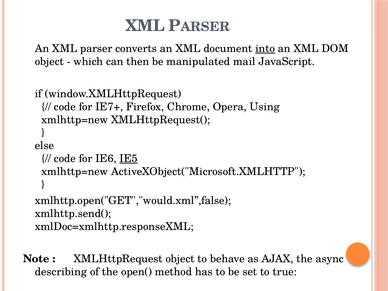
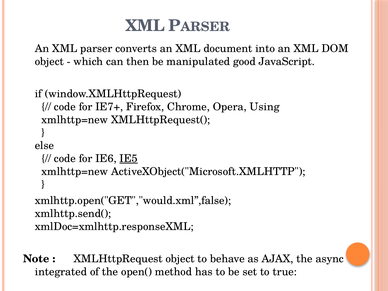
into underline: present -> none (265, 49)
mail: mail -> good (244, 61)
describing: describing -> integrated (61, 272)
